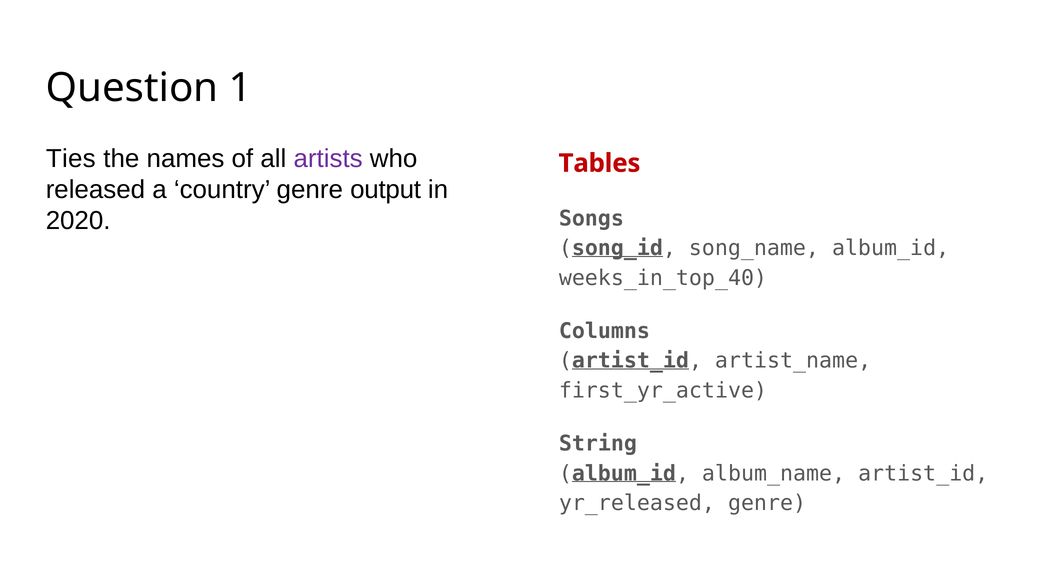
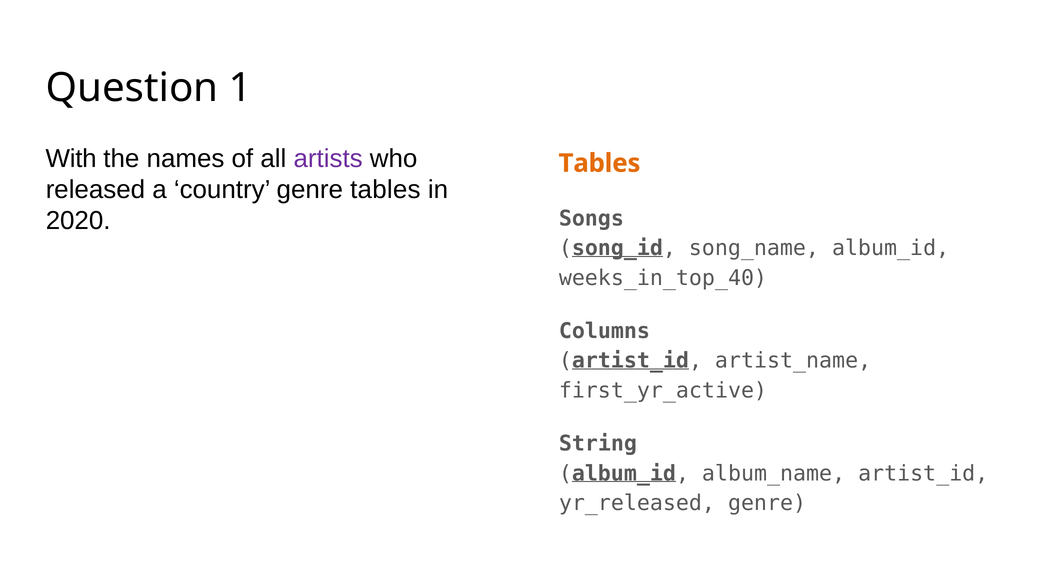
Ties: Ties -> With (71, 159)
Tables colour: red -> orange (600, 163)
genre output: output -> tables (385, 190)
